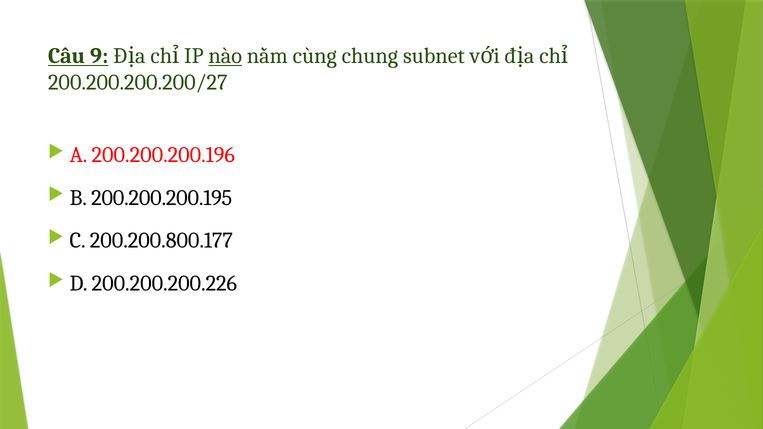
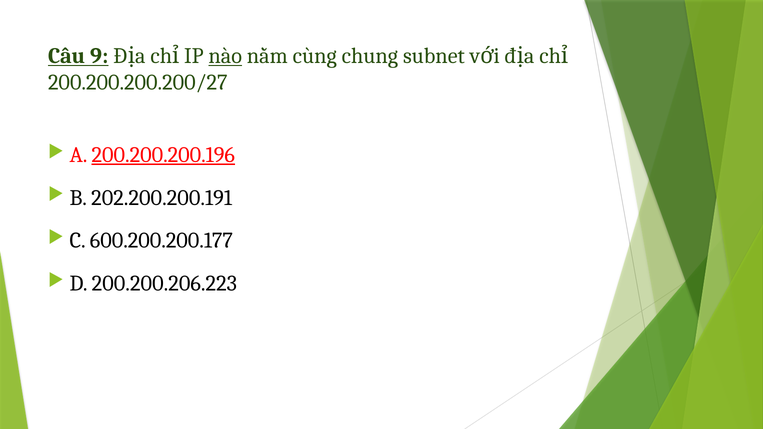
200.200.200.196 underline: none -> present (163, 155)
200.200.200.195: 200.200.200.195 -> 202.200.200.191 (162, 198)
200.200.800.177: 200.200.800.177 -> 600.200.200.177 (161, 241)
200.200.200.226: 200.200.200.226 -> 200.200.206.223 (164, 284)
